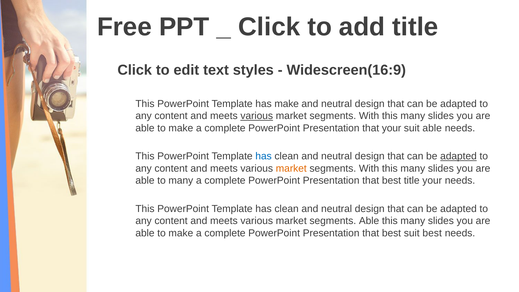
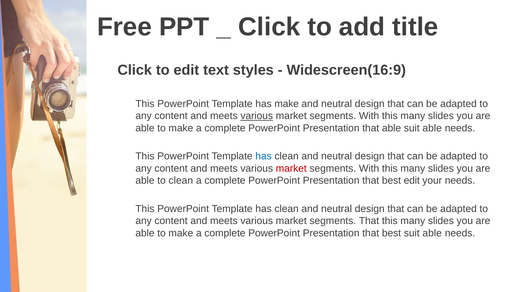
that your: your -> able (392, 128)
adapted underline: present -> none (458, 156)
market colour: orange -> red (291, 168)
to many: many -> clean (181, 181)
best title: title -> edit (412, 181)
segments Able: Able -> That (369, 221)
best suit best: best -> able (432, 233)
